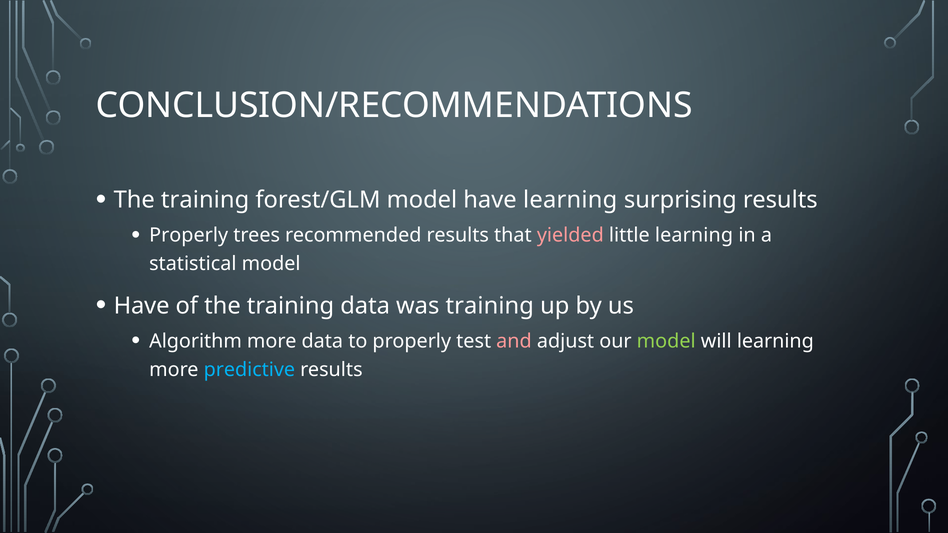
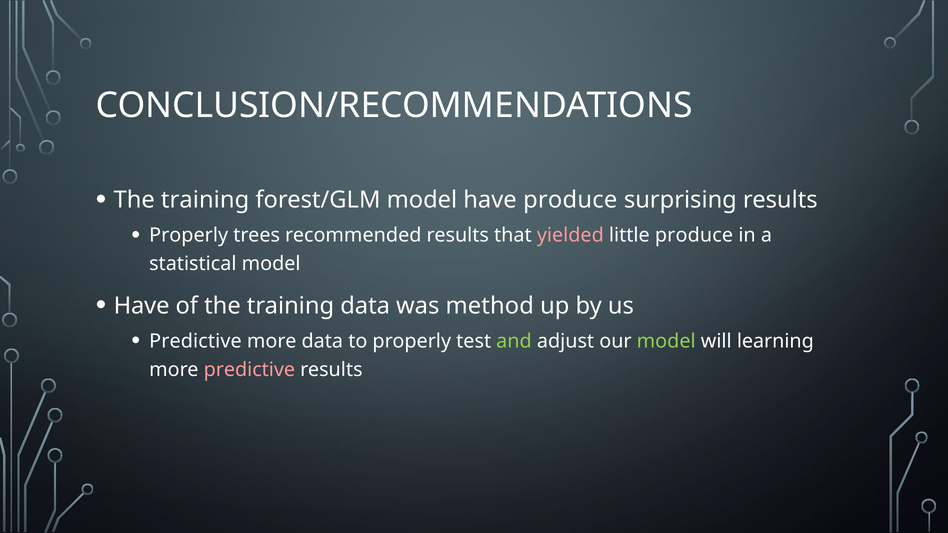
have learning: learning -> produce (570, 200)
little learning: learning -> produce (694, 235)
was training: training -> method (490, 306)
Algorithm: Algorithm -> Predictive (195, 341)
and colour: pink -> light green (514, 341)
predictive colour: light blue -> pink (249, 370)
